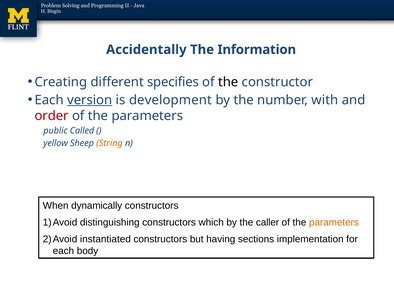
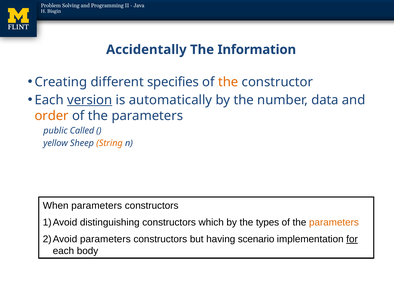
the colour: black -> orange (228, 82)
development: development -> automatically (170, 100)
with: with -> data (325, 100)
order colour: red -> orange (52, 116)
When dynamically: dynamically -> parameters (97, 206)
caller: caller -> types (268, 223)
instantiated: instantiated -> parameters (105, 240)
sections: sections -> scenario (256, 240)
for underline: none -> present (352, 240)
